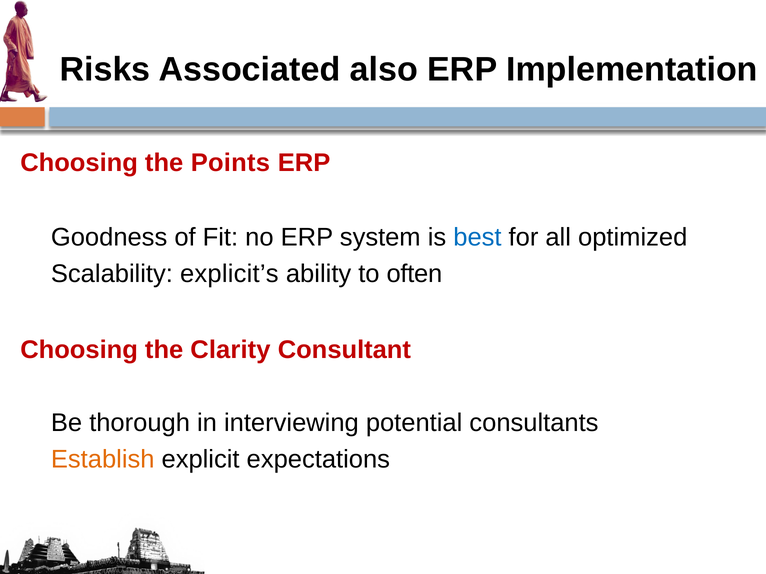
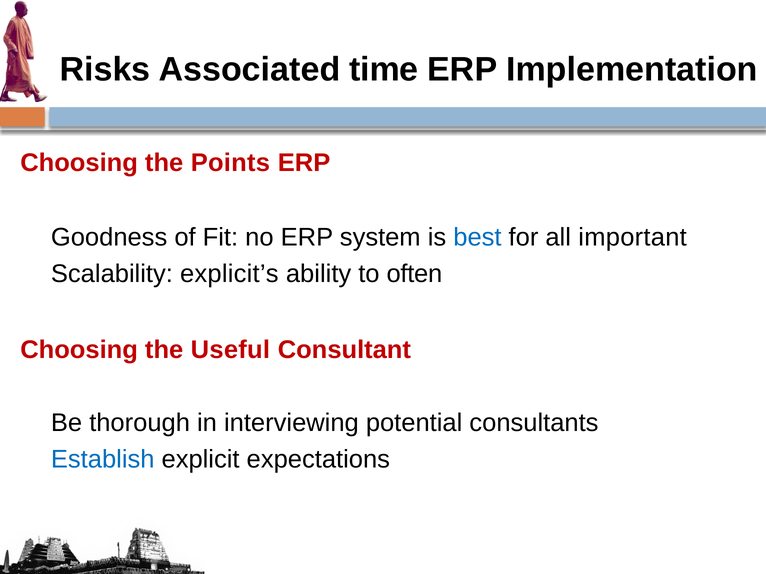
also: also -> time (384, 69)
optimized: optimized -> important (633, 237)
Clarity: Clarity -> Useful (230, 350)
Establish colour: orange -> blue (103, 460)
